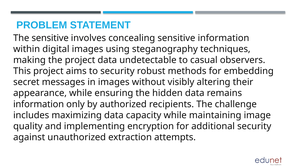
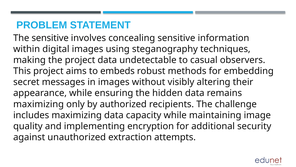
to security: security -> embeds (118, 71)
information: information -> maximizing (39, 104)
